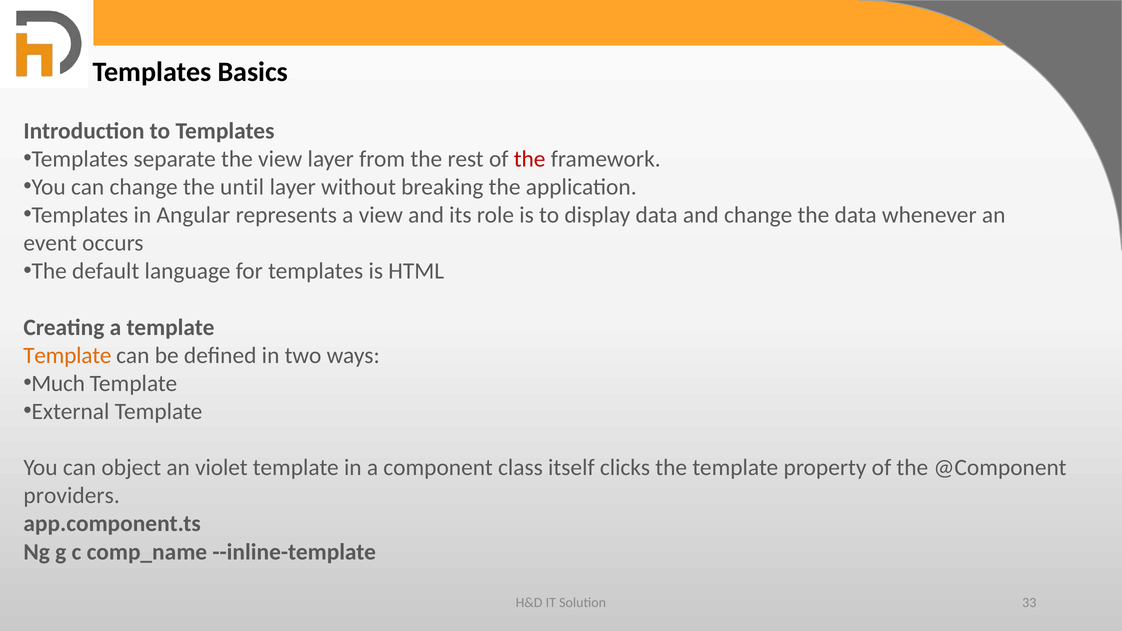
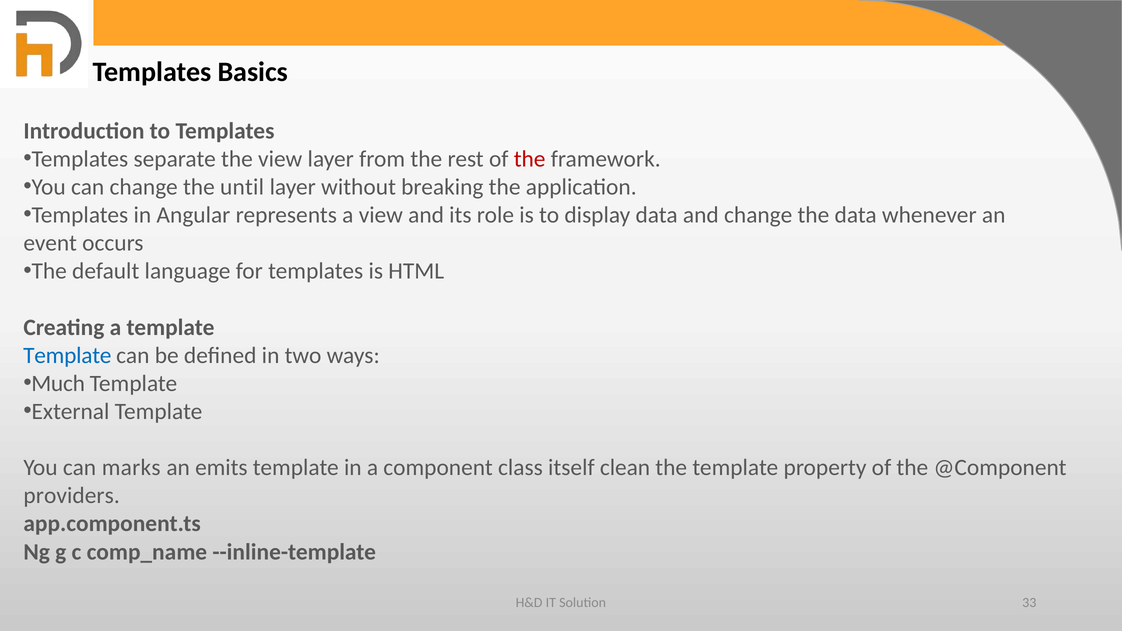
Template colour: orange -> blue (67, 355)
object: object -> marks (131, 468)
violet: violet -> emits (221, 468)
clicks: clicks -> clean (625, 468)
